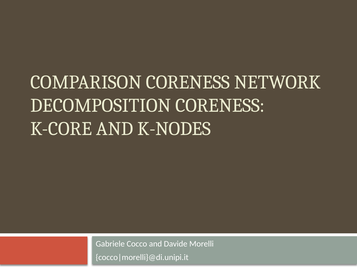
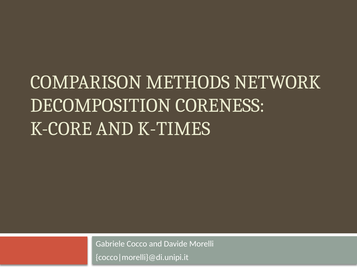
COMPARISON CORENESS: CORENESS -> METHODS (188, 82)
K-NODES: K-NODES -> K-TIMES (174, 129)
